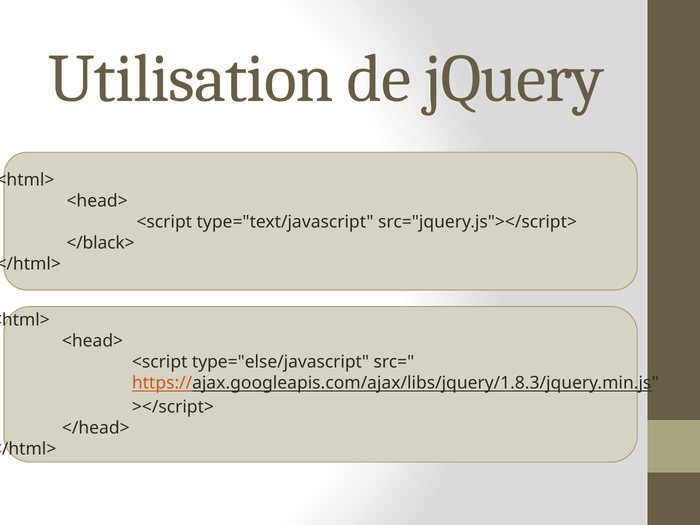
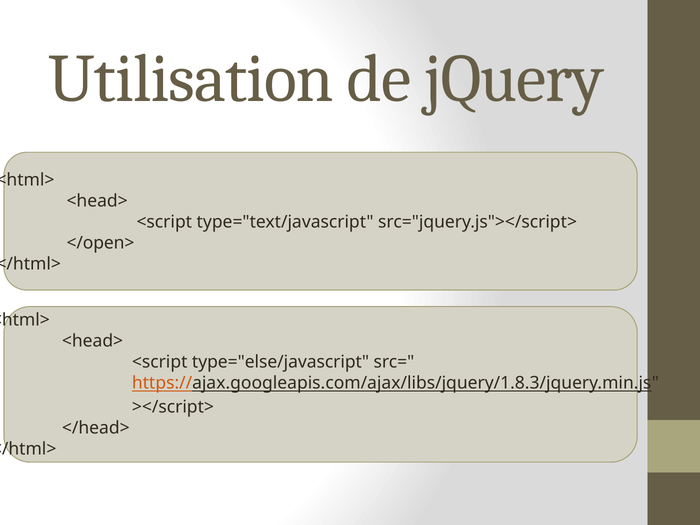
</black>: </black> -> </open> (100, 243)
